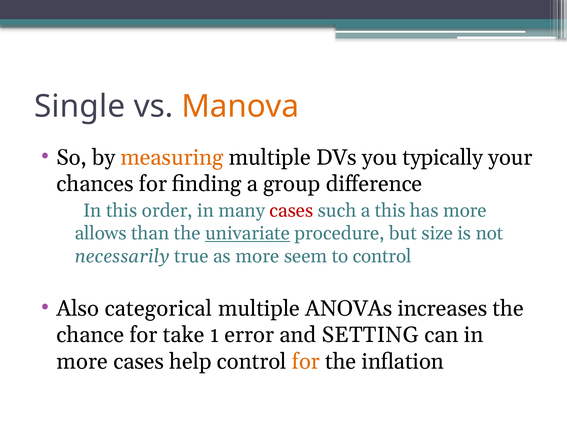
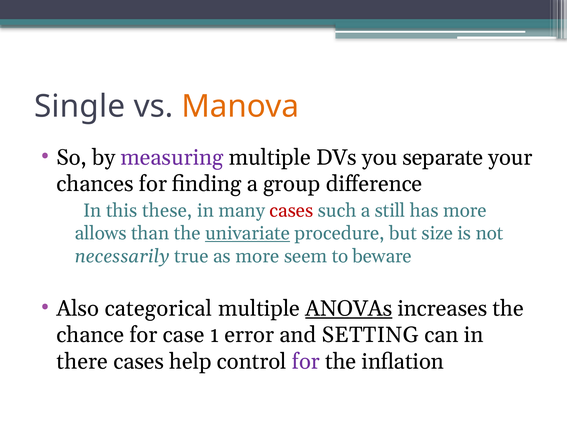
measuring colour: orange -> purple (172, 157)
typically: typically -> separate (443, 157)
order: order -> these (167, 210)
a this: this -> still (390, 210)
to control: control -> beware (382, 256)
ANOVAs underline: none -> present (349, 308)
take: take -> case (184, 334)
more: more -> there (82, 361)
for colour: orange -> purple (306, 361)
